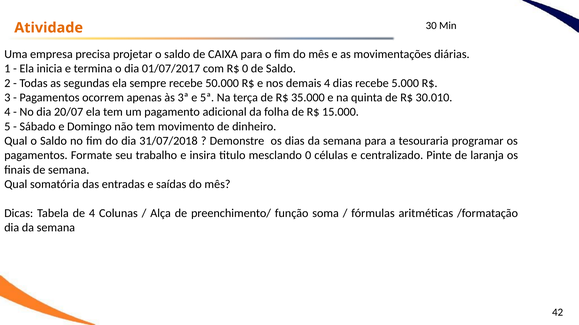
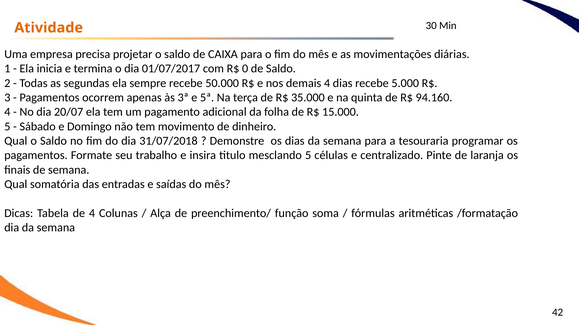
30.010: 30.010 -> 94.160 (434, 98)
mesclando 0: 0 -> 5 (308, 156)
